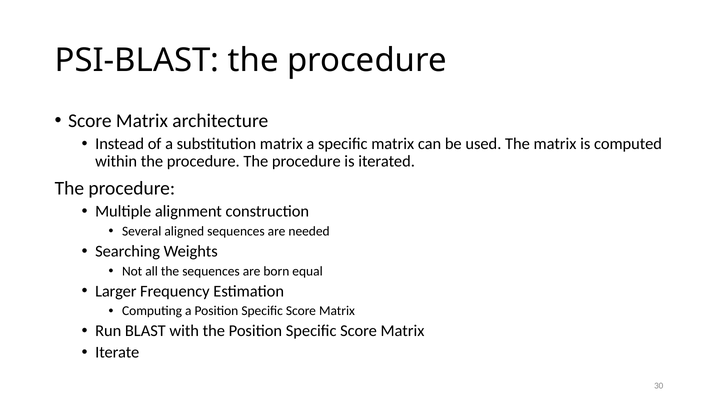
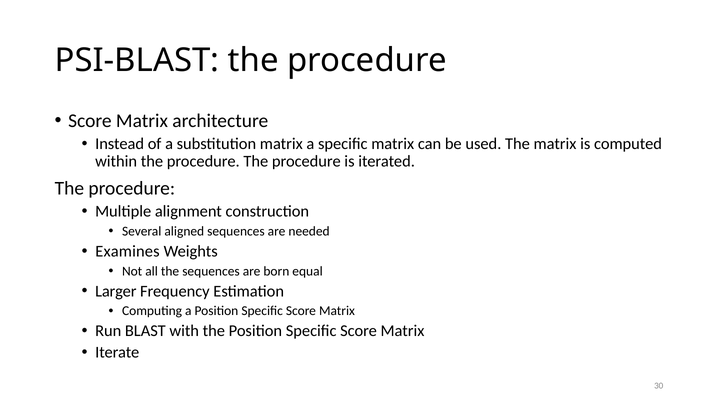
Searching: Searching -> Examines (127, 251)
